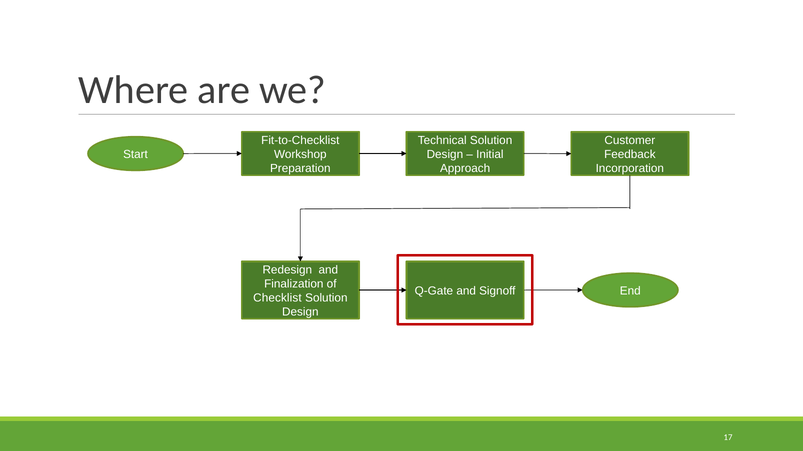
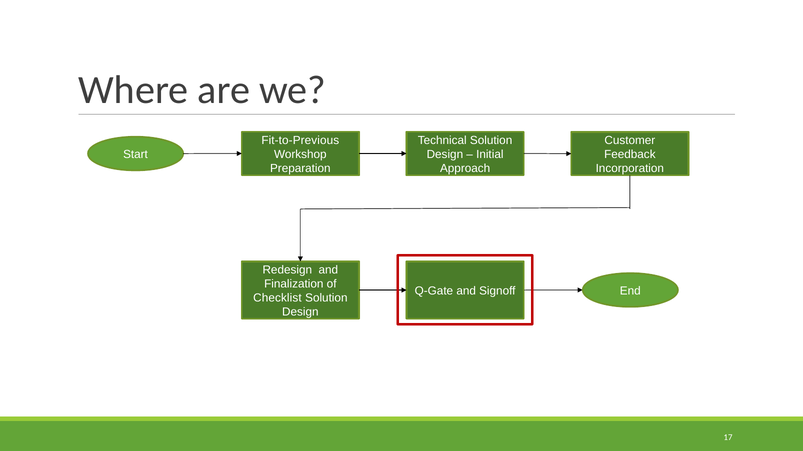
Fit-to-Checklist: Fit-to-Checklist -> Fit-to-Previous (300, 140)
